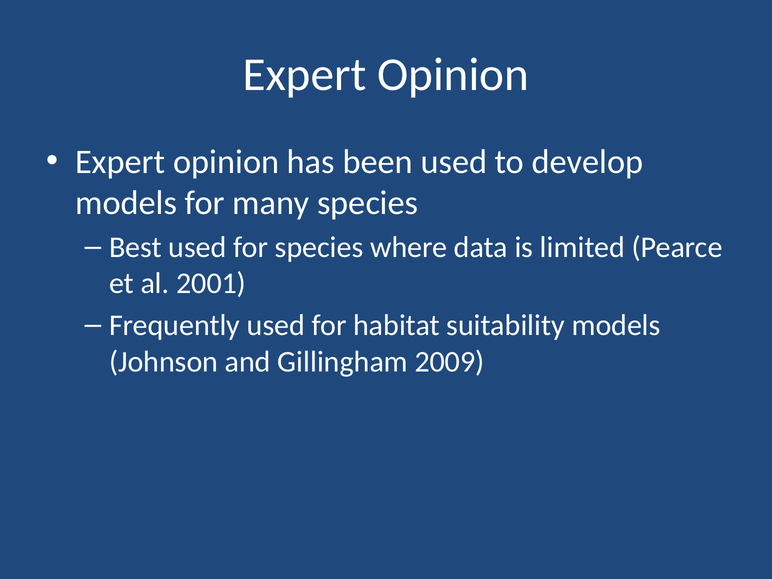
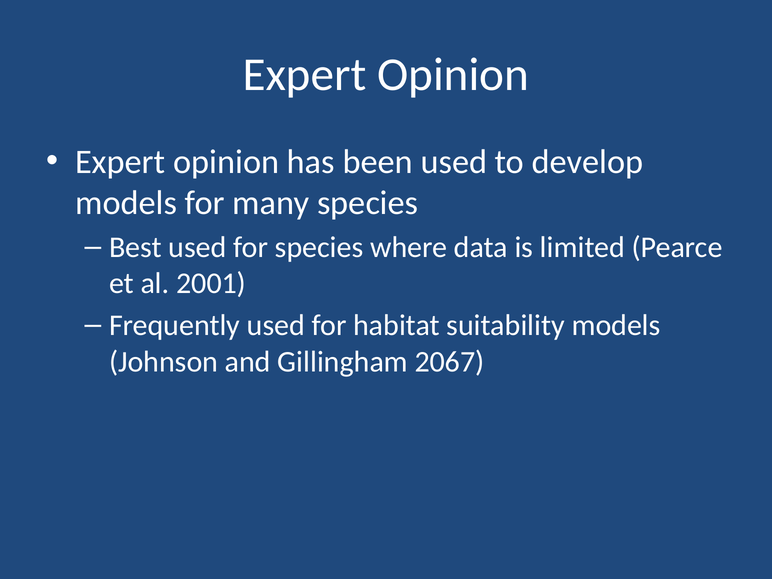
2009: 2009 -> 2067 (449, 362)
